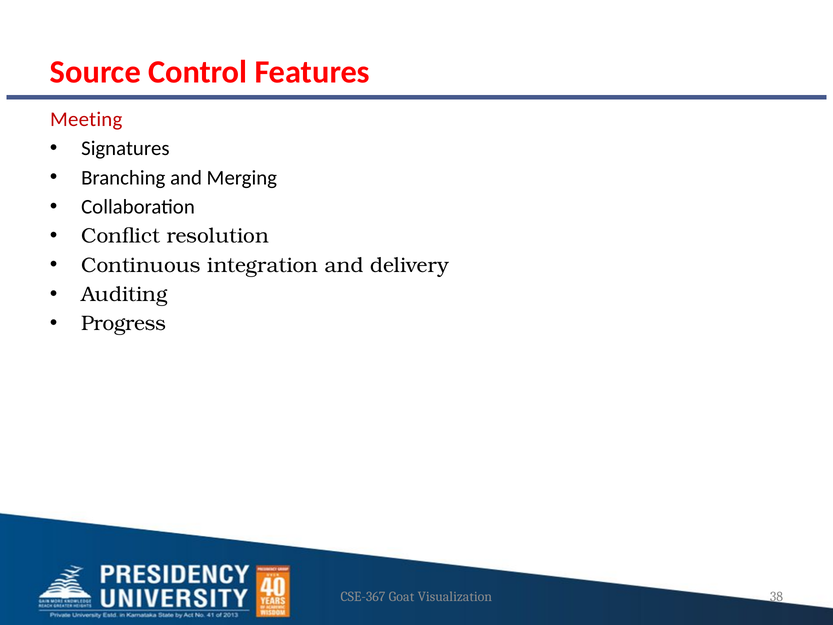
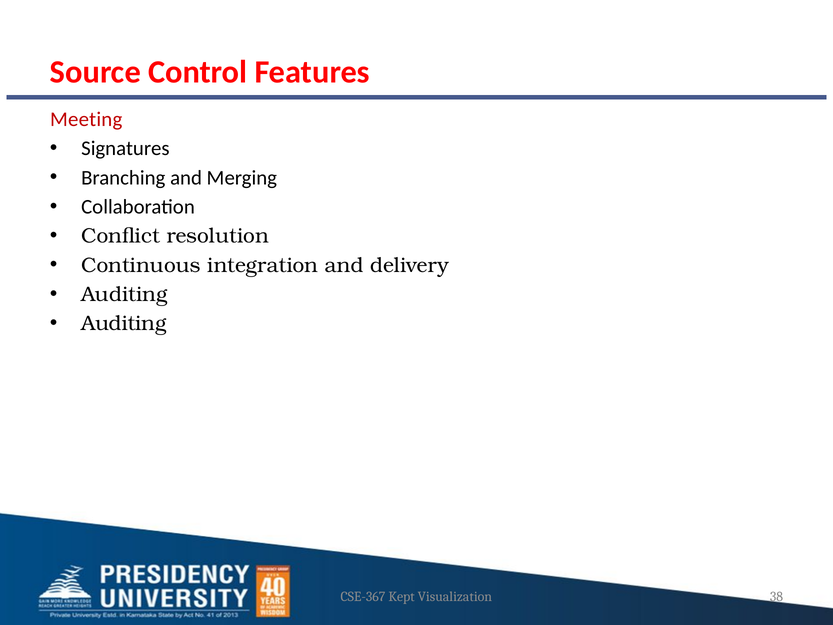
Progress: Progress -> Auditing (124, 323)
Goat: Goat -> Kept (402, 597)
